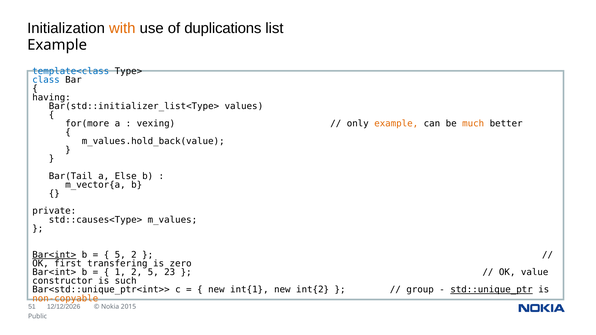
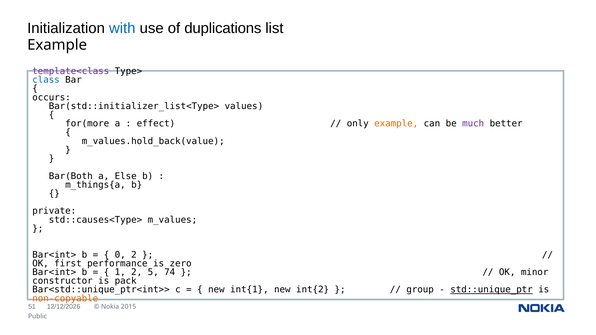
with colour: orange -> blue (122, 28)
template<class colour: blue -> purple (71, 71)
having: having -> occurs (52, 97)
vexing: vexing -> effect (156, 124)
much colour: orange -> purple (473, 124)
Bar(Tail: Bar(Tail -> Bar(Both (71, 176)
m_vector{a: m_vector{a -> m_things{a (95, 185)
Bar<int> underline: present -> none (54, 255)
5: 5 -> 0 (120, 255)
transfering: transfering -> performance (117, 264)
23: 23 -> 74 (170, 272)
value: value -> minor (535, 272)
such: such -> pack (126, 281)
